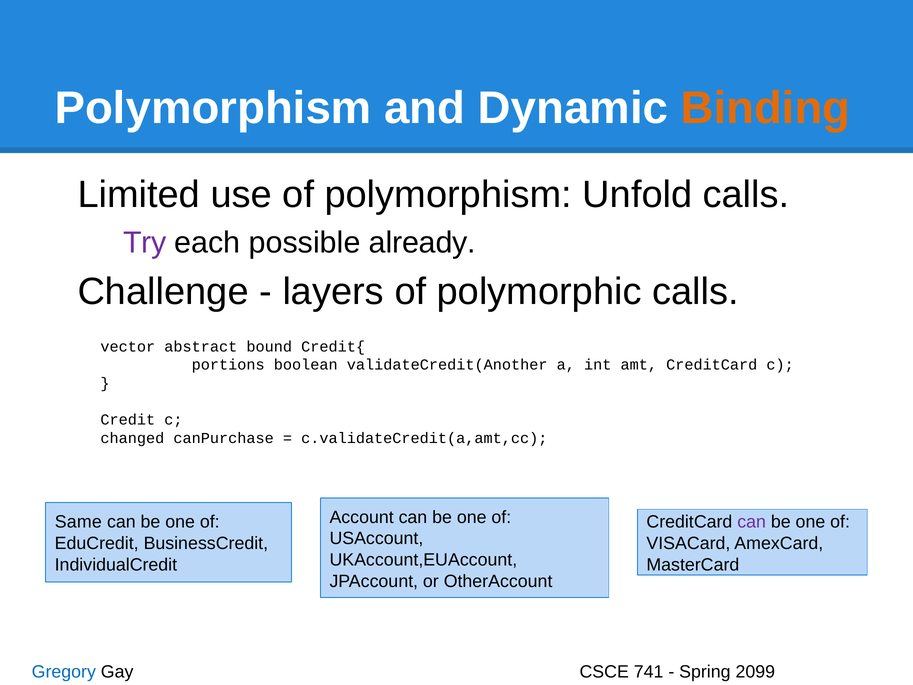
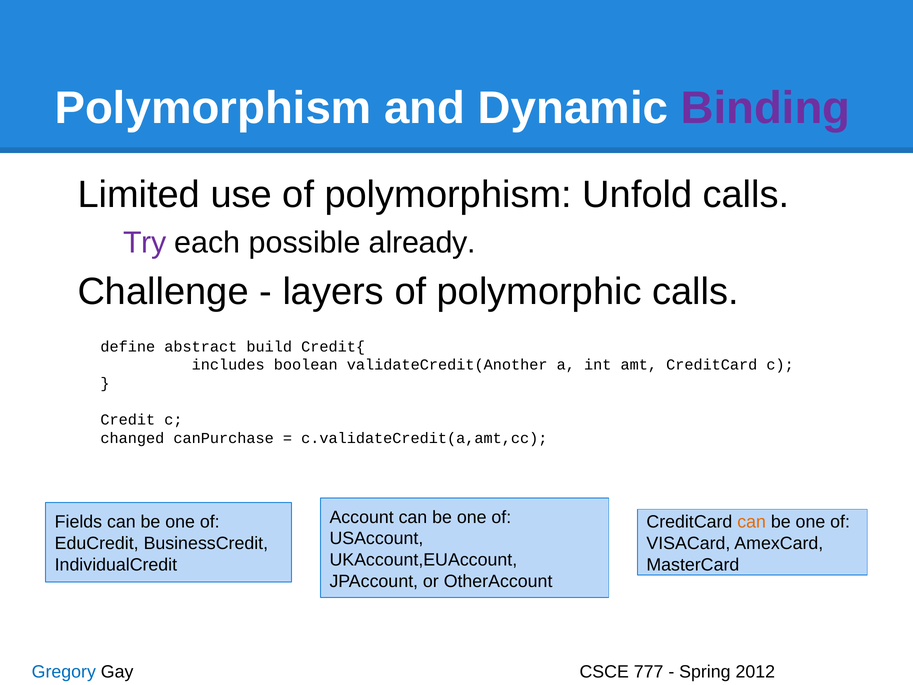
Binding colour: orange -> purple (765, 108)
vector: vector -> define (128, 347)
bound: bound -> build (269, 347)
portions: portions -> includes (228, 365)
Same: Same -> Fields (78, 522)
can colour: purple -> orange (752, 522)
741: 741 -> 777 (649, 671)
2099: 2099 -> 2012 (755, 671)
